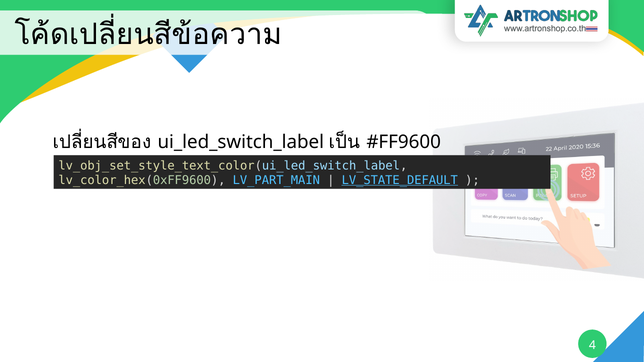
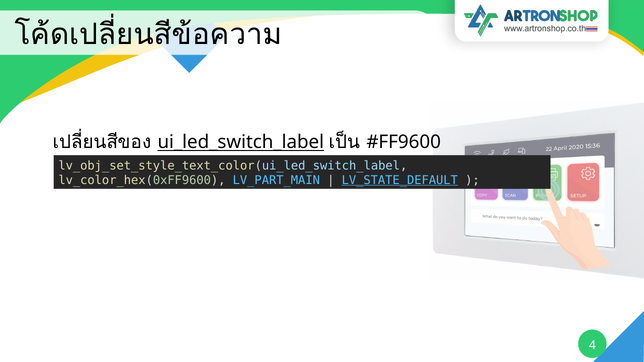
ui_led_switch_label underline: none -> present (241, 142)
